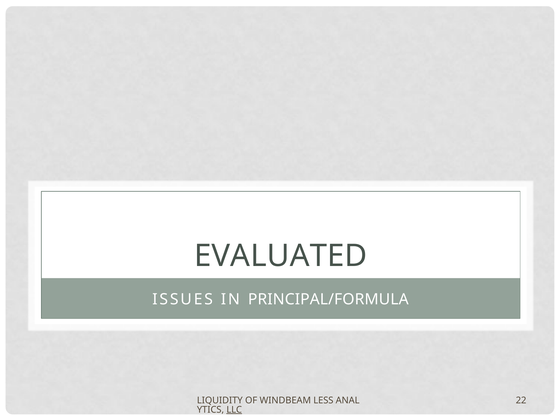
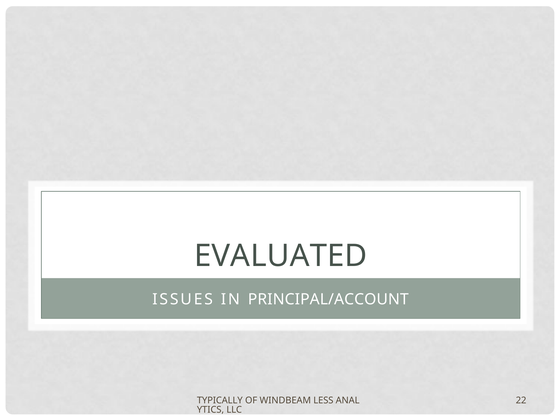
PRINCIPAL/FORMULA: PRINCIPAL/FORMULA -> PRINCIPAL/ACCOUNT (328, 299)
LIQUIDITY: LIQUIDITY -> TYPICALLY (220, 400)
LLC underline: present -> none (234, 410)
